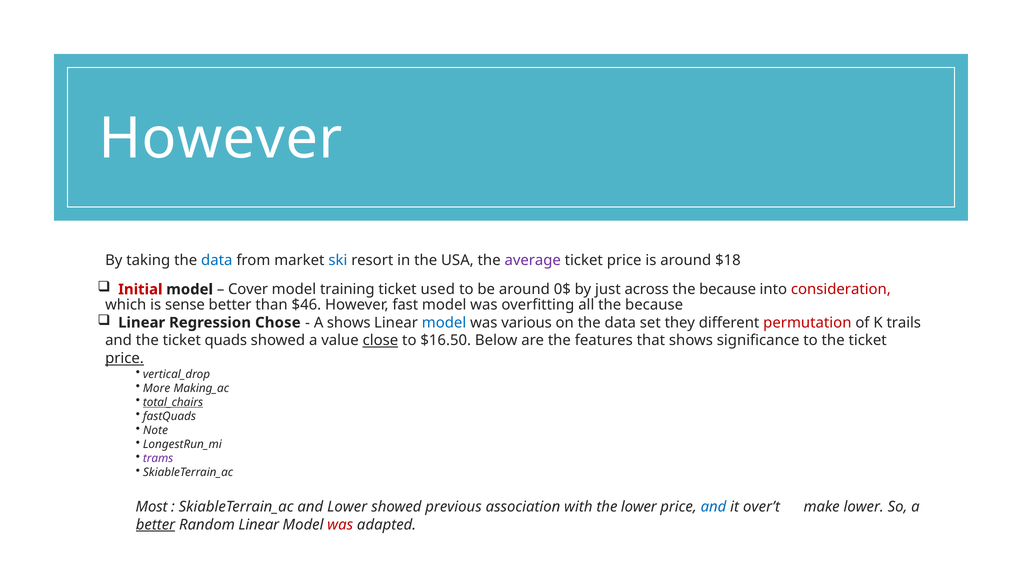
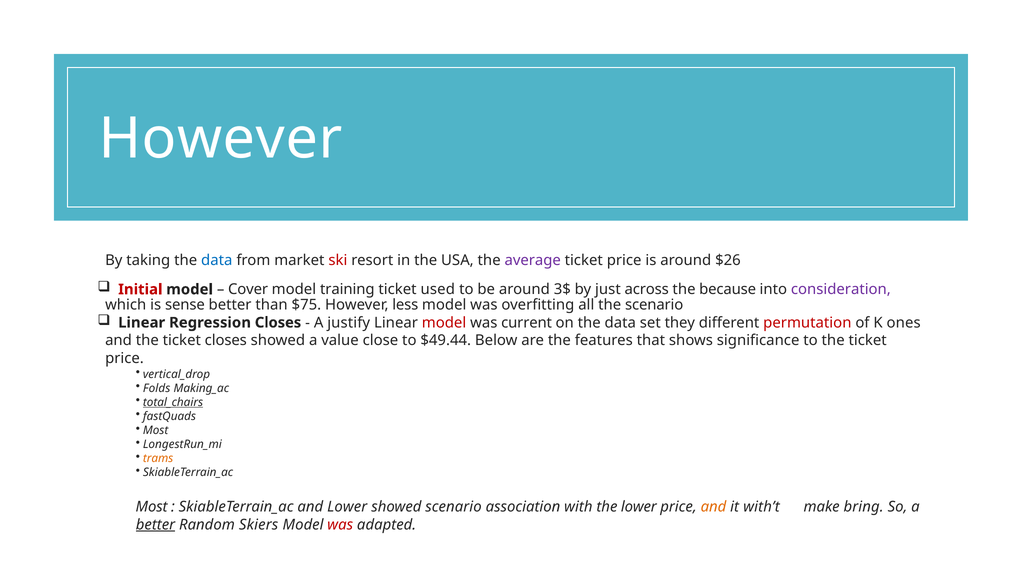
ski colour: blue -> red (338, 260)
$18: $18 -> $26 (728, 260)
0$: 0$ -> 3$ (562, 289)
consideration colour: red -> purple (841, 289)
$46: $46 -> $75 (306, 305)
fast: fast -> less (405, 305)
all the because: because -> scenario (654, 305)
Regression Chose: Chose -> Closes (278, 323)
A shows: shows -> justify (349, 323)
model colour: blue -> red (444, 323)
various: various -> current (527, 323)
trails: trails -> ones (904, 323)
ticket quads: quads -> closes (226, 340)
close underline: present -> none (380, 340)
$16.50: $16.50 -> $49.44 (446, 340)
price underline: present -> none (125, 358)
More: More -> Folds (157, 388)
Note: Note -> Most (156, 430)
trams colour: purple -> orange (158, 458)
showed previous: previous -> scenario (453, 507)
and colour: blue -> orange (713, 507)
over’t: over’t -> with’t (762, 507)
make lower: lower -> bring (864, 507)
Random Linear: Linear -> Skiers (259, 525)
